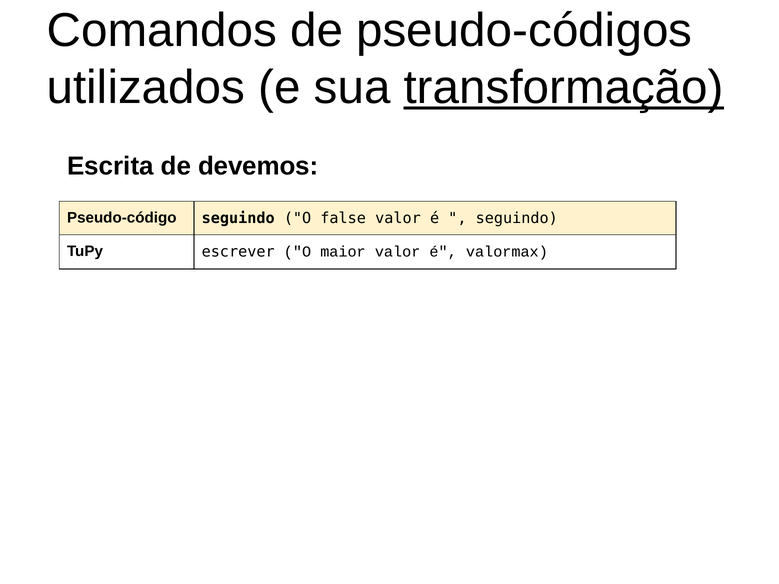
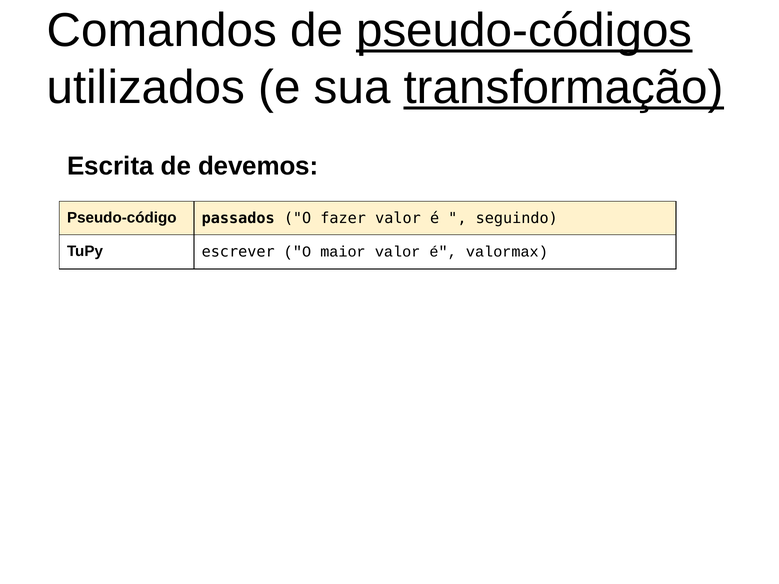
pseudo-códigos underline: none -> present (524, 31)
Pseudo-código seguindo: seguindo -> passados (238, 218)
false: false -> fazer (343, 218)
